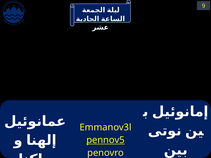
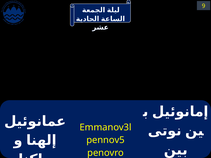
pennov5 underline: present -> none (105, 140)
